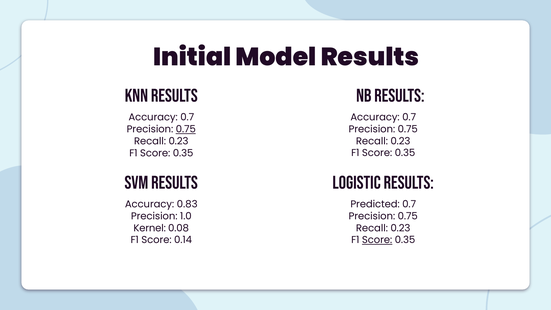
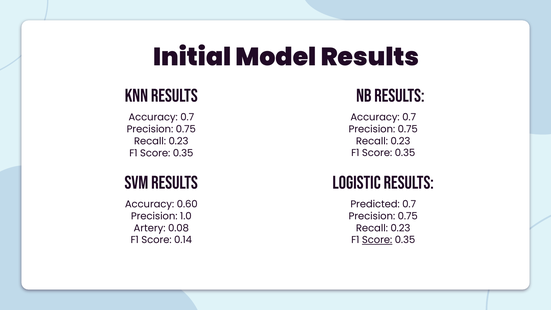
0.75 underline: present -> none (186, 129)
0.83: 0.83 -> 0.60 (187, 204)
Kernel: Kernel -> Artery (150, 228)
